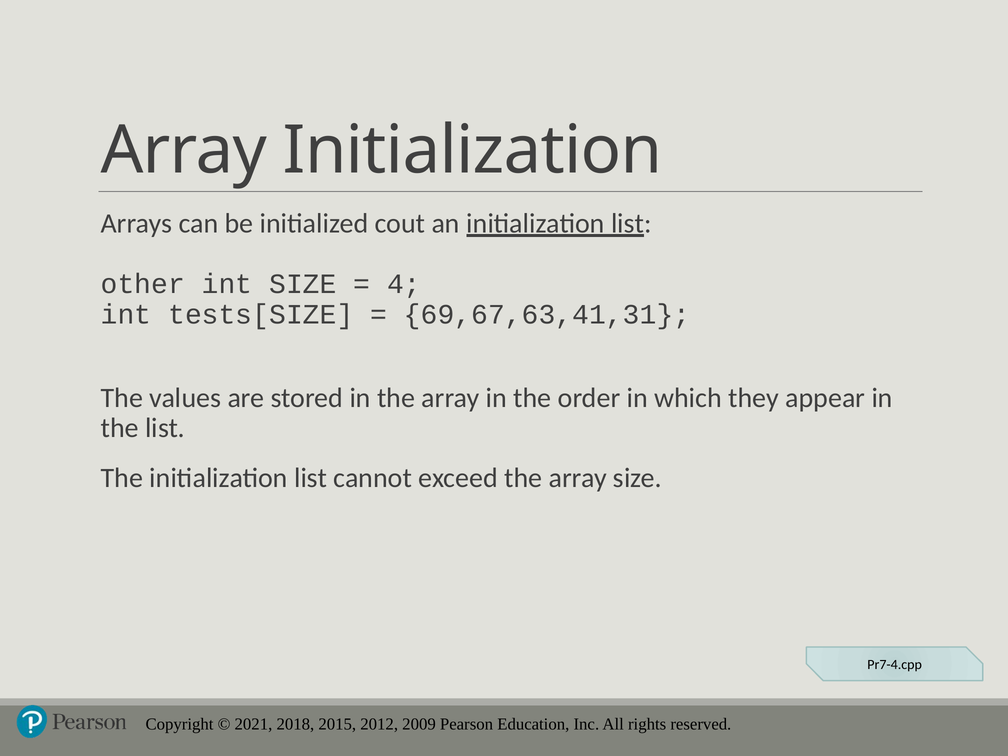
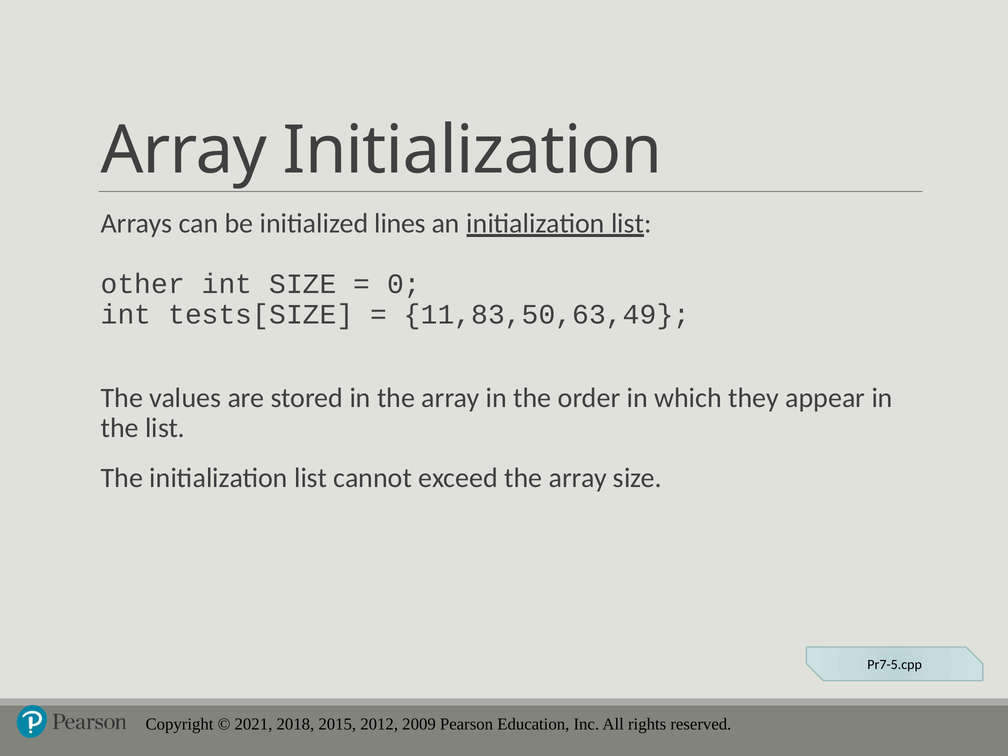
cout: cout -> lines (400, 224)
4: 4 -> 0 (404, 284)
69,67,63,41,31: 69,67,63,41,31 -> 11,83,50,63,49 (547, 314)
Pr7-4.cpp: Pr7-4.cpp -> Pr7-5.cpp (895, 665)
